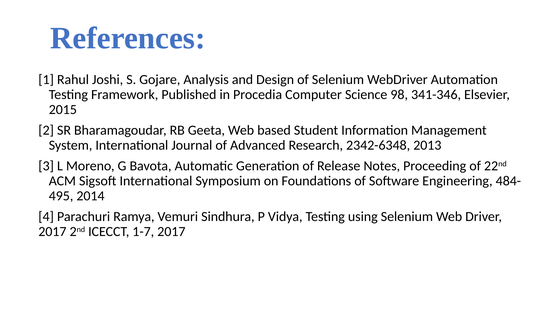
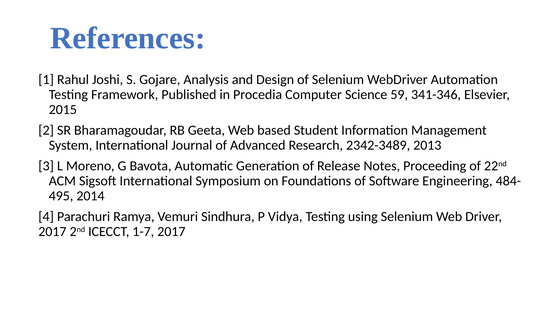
98: 98 -> 59 (399, 95)
2342-6348: 2342-6348 -> 2342-3489 (378, 145)
